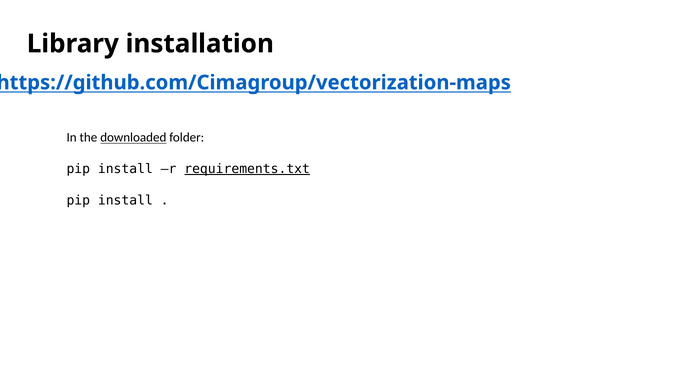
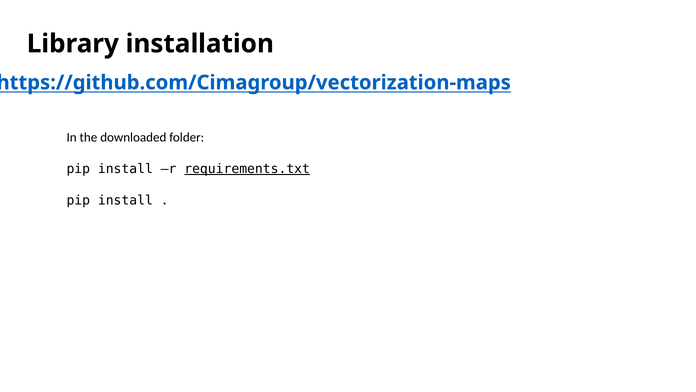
downloaded underline: present -> none (133, 137)
